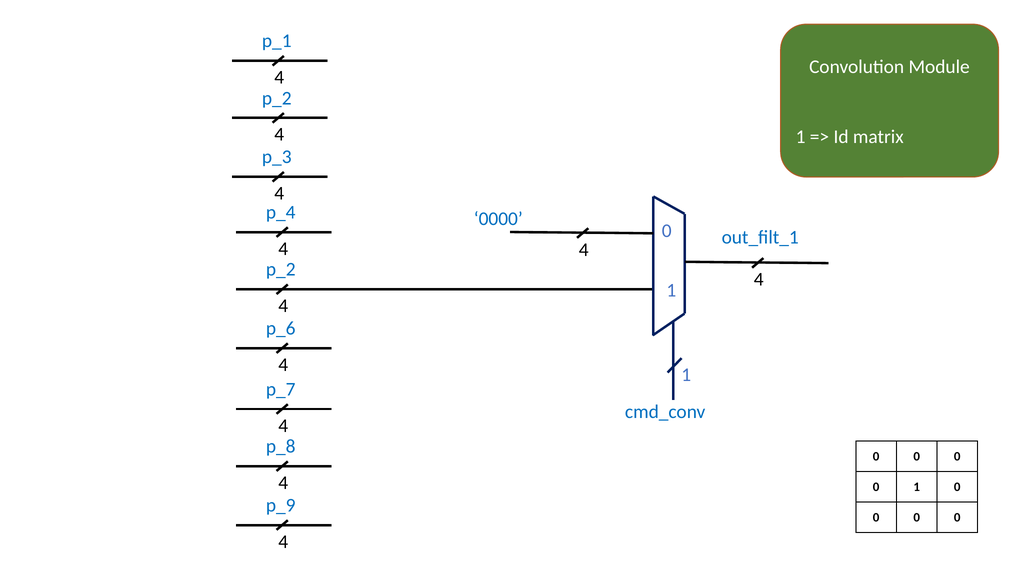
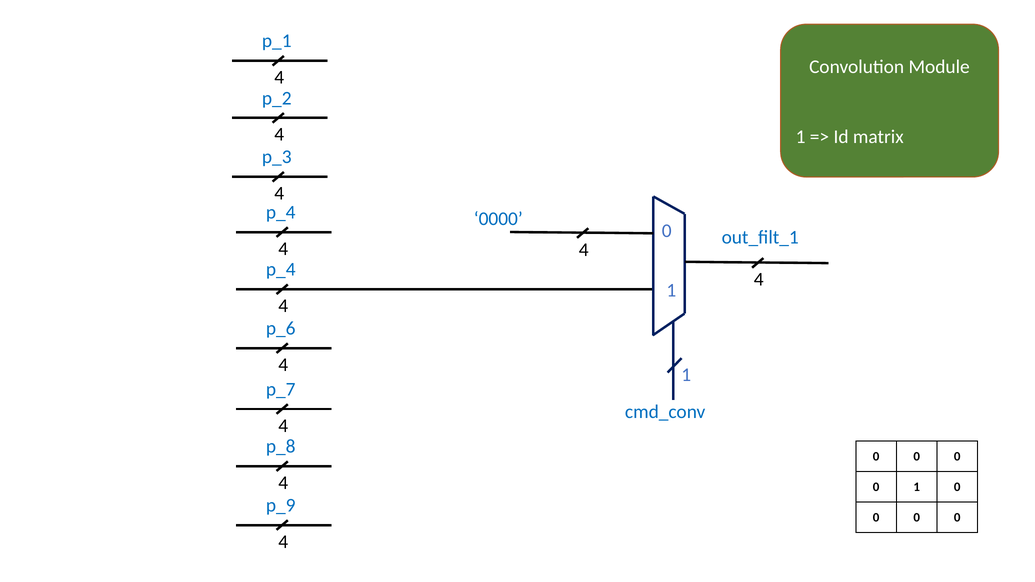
p_2: p_2 -> p_4 (281, 270)
